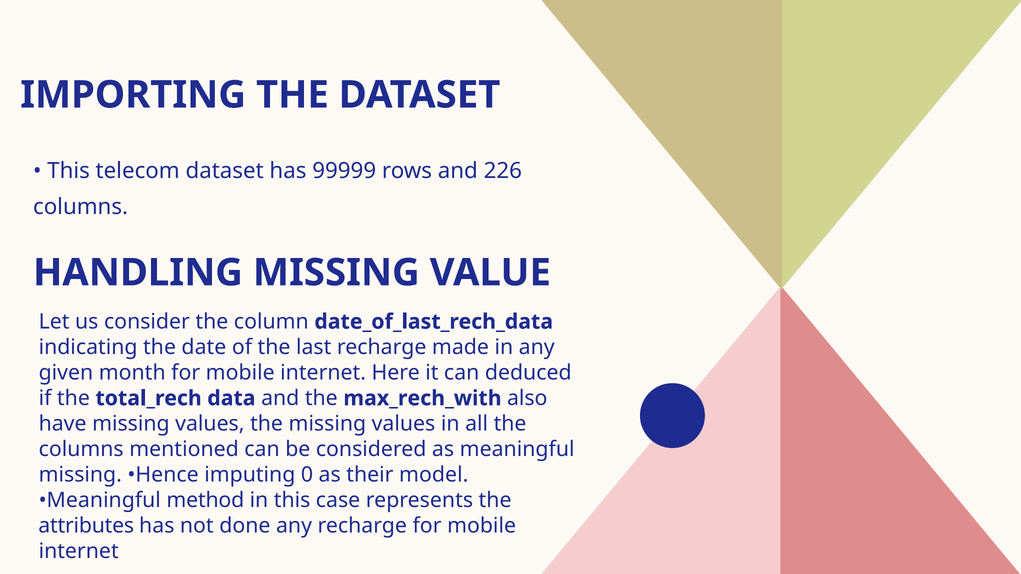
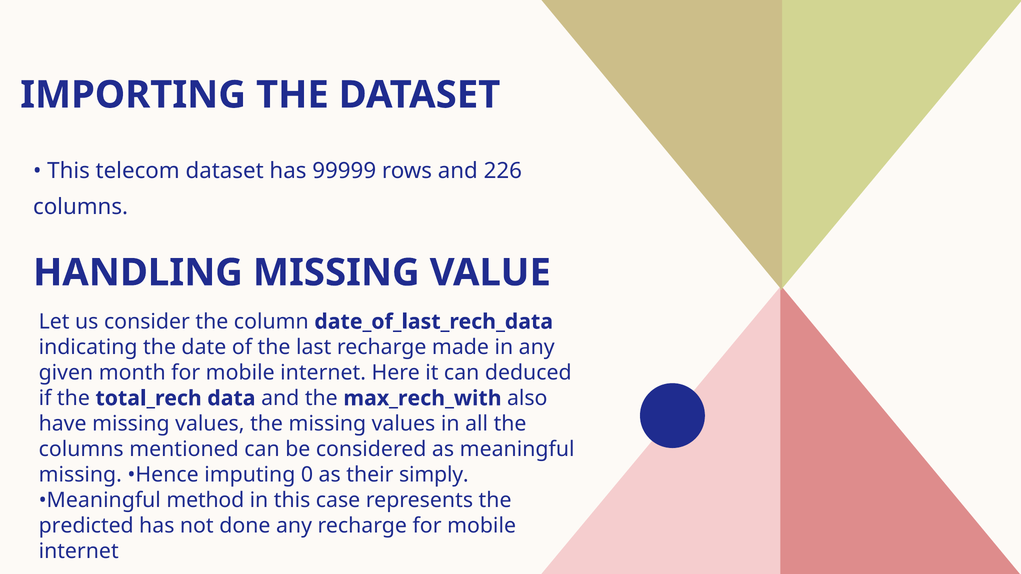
model: model -> simply (434, 475)
attributes: attributes -> predicted (86, 526)
